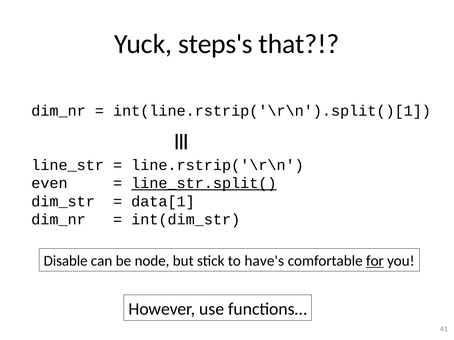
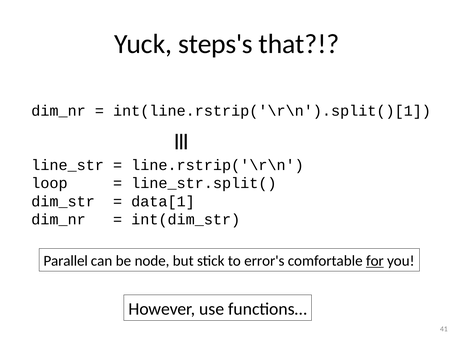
even: even -> loop (49, 184)
line_str.split( underline: present -> none (204, 184)
Disable: Disable -> Parallel (66, 261)
have's: have's -> error's (264, 261)
